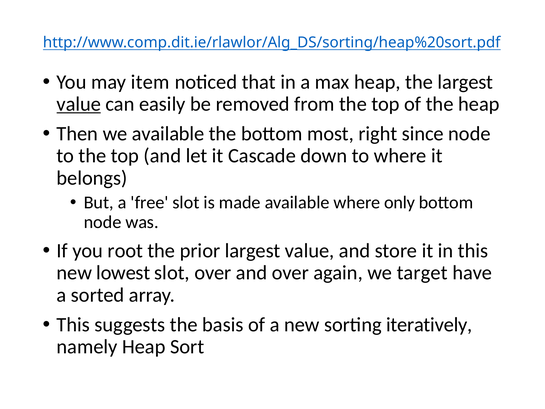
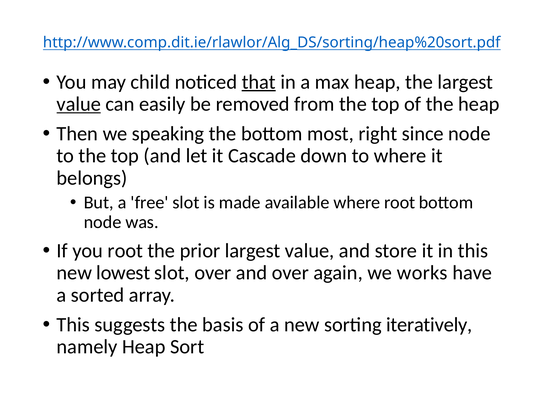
item: item -> child (150, 82)
that underline: none -> present (259, 82)
we available: available -> speaking (168, 134)
where only: only -> root (400, 203)
target: target -> works (422, 273)
